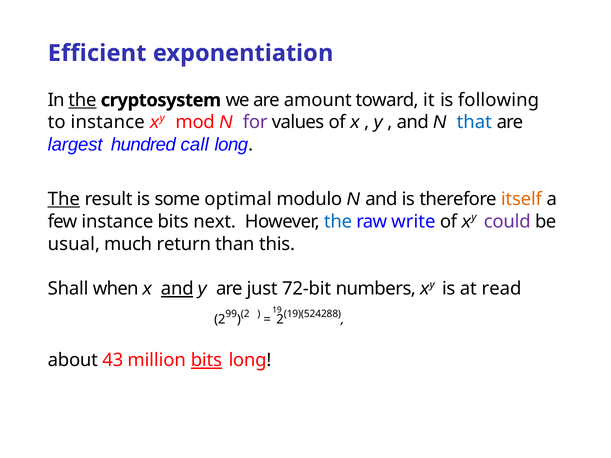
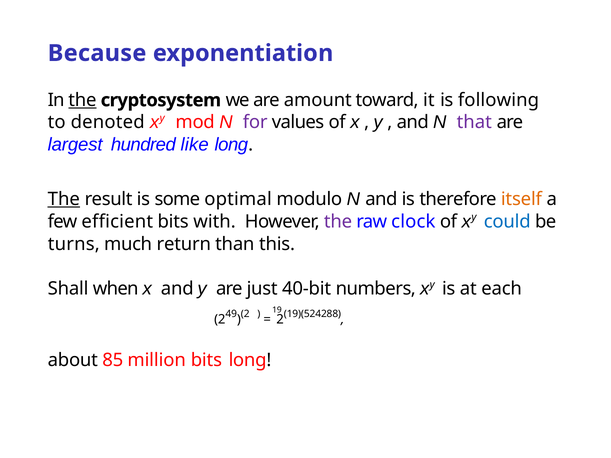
Efficient: Efficient -> Because (97, 53)
to instance: instance -> denoted (108, 123)
that colour: blue -> purple (474, 123)
call: call -> like (195, 145)
few instance: instance -> efficient (117, 222)
next: next -> with (215, 222)
the colour: blue -> purple (338, 222)
write: write -> clock (413, 222)
could colour: purple -> blue (507, 222)
usual: usual -> turns (74, 244)
and underline: present -> none (177, 289)
72-bit: 72-bit -> 40-bit (307, 289)
read: read -> each (502, 289)
99: 99 -> 49 (231, 314)
43: 43 -> 85 (113, 361)
bits underline: present -> none (206, 361)
